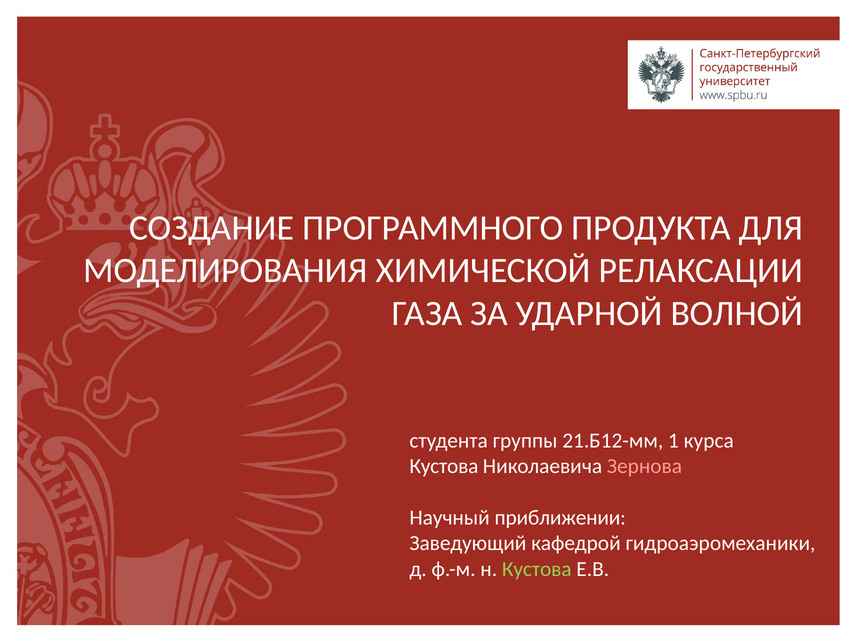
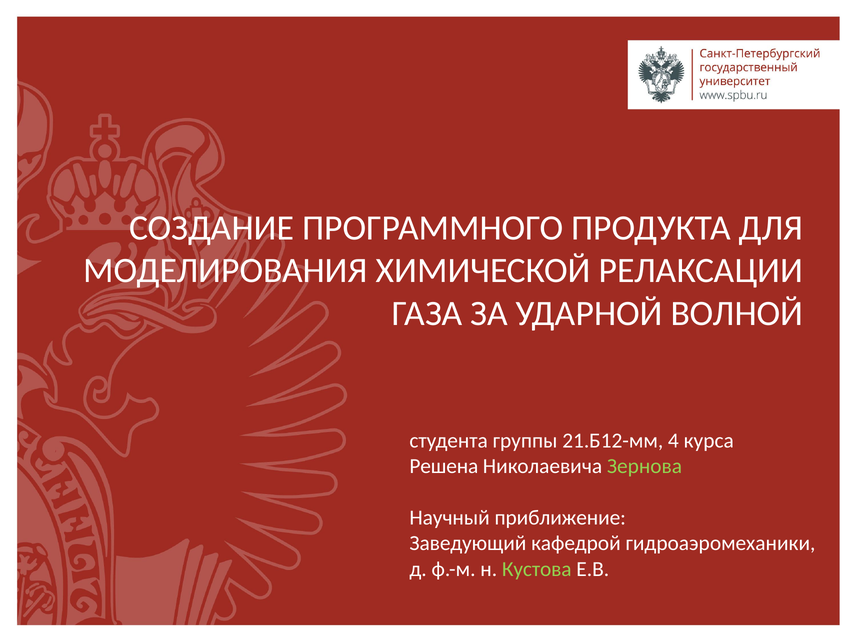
1: 1 -> 4 (673, 441)
Кустова: Кустова -> Решена (444, 466)
Зернова colour: pink -> light green (645, 466)
приближении: приближении -> приближение (560, 518)
